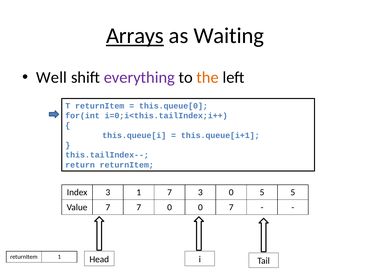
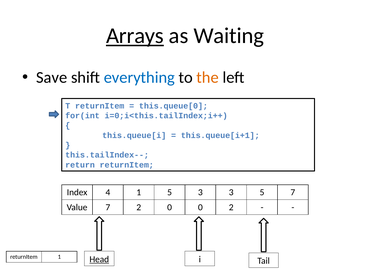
Well: Well -> Save (52, 78)
everything colour: purple -> blue (139, 78)
Index 3: 3 -> 4 (108, 193)
1 7: 7 -> 5 (170, 193)
3 0: 0 -> 3 (231, 193)
5 5: 5 -> 7 (293, 193)
7 7: 7 -> 2 (139, 208)
0 7: 7 -> 2 (231, 208)
Head underline: none -> present (99, 260)
